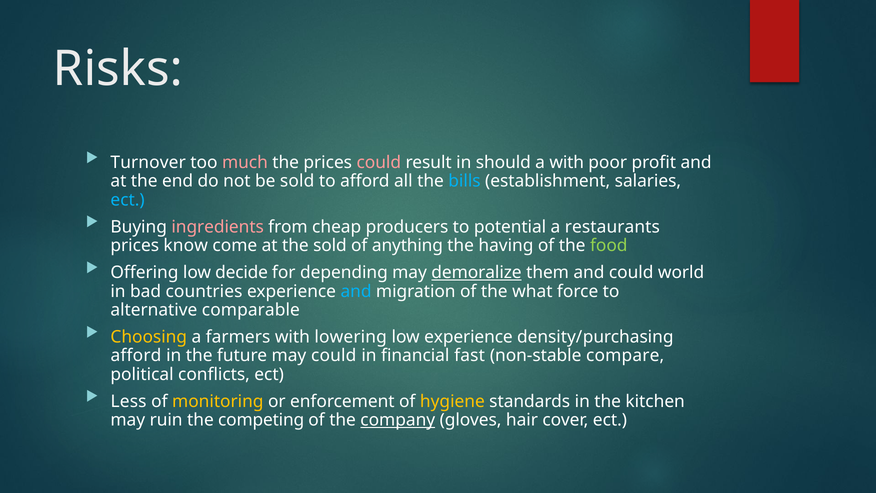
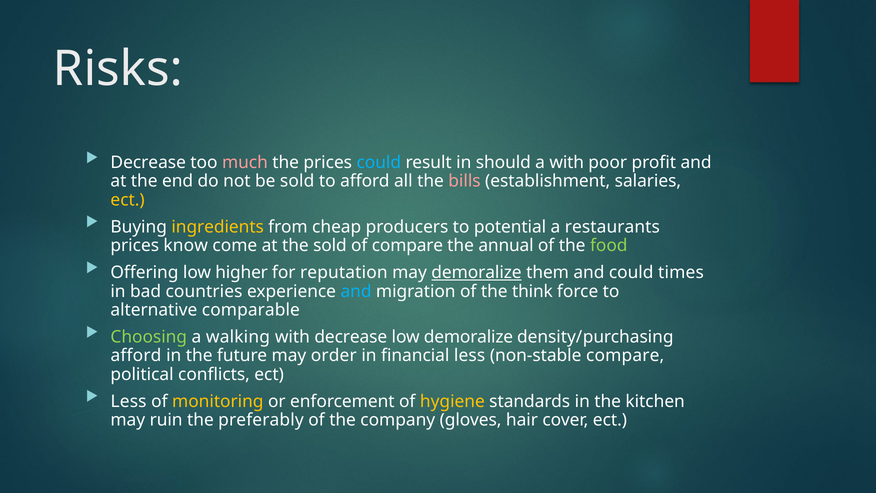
Turnover: Turnover -> Decrease (148, 162)
could colour: pink -> light blue (379, 162)
bills colour: light blue -> pink (464, 181)
ect colour: light blue -> yellow (128, 200)
ingredients colour: pink -> yellow (218, 227)
of anything: anything -> compare (407, 246)
having: having -> annual (506, 246)
decide: decide -> higher (242, 272)
depending: depending -> reputation (344, 272)
world: world -> times (681, 272)
what: what -> think (532, 291)
Choosing colour: yellow -> light green (149, 337)
farmers: farmers -> walking (238, 337)
with lowering: lowering -> decrease (351, 337)
low experience: experience -> demoralize (468, 337)
may could: could -> order (334, 356)
financial fast: fast -> less (470, 356)
competing: competing -> preferably (261, 420)
company underline: present -> none (398, 420)
